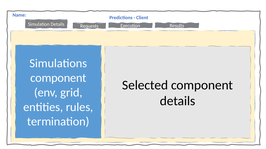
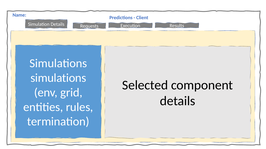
component: component -> simulations (58, 78)
